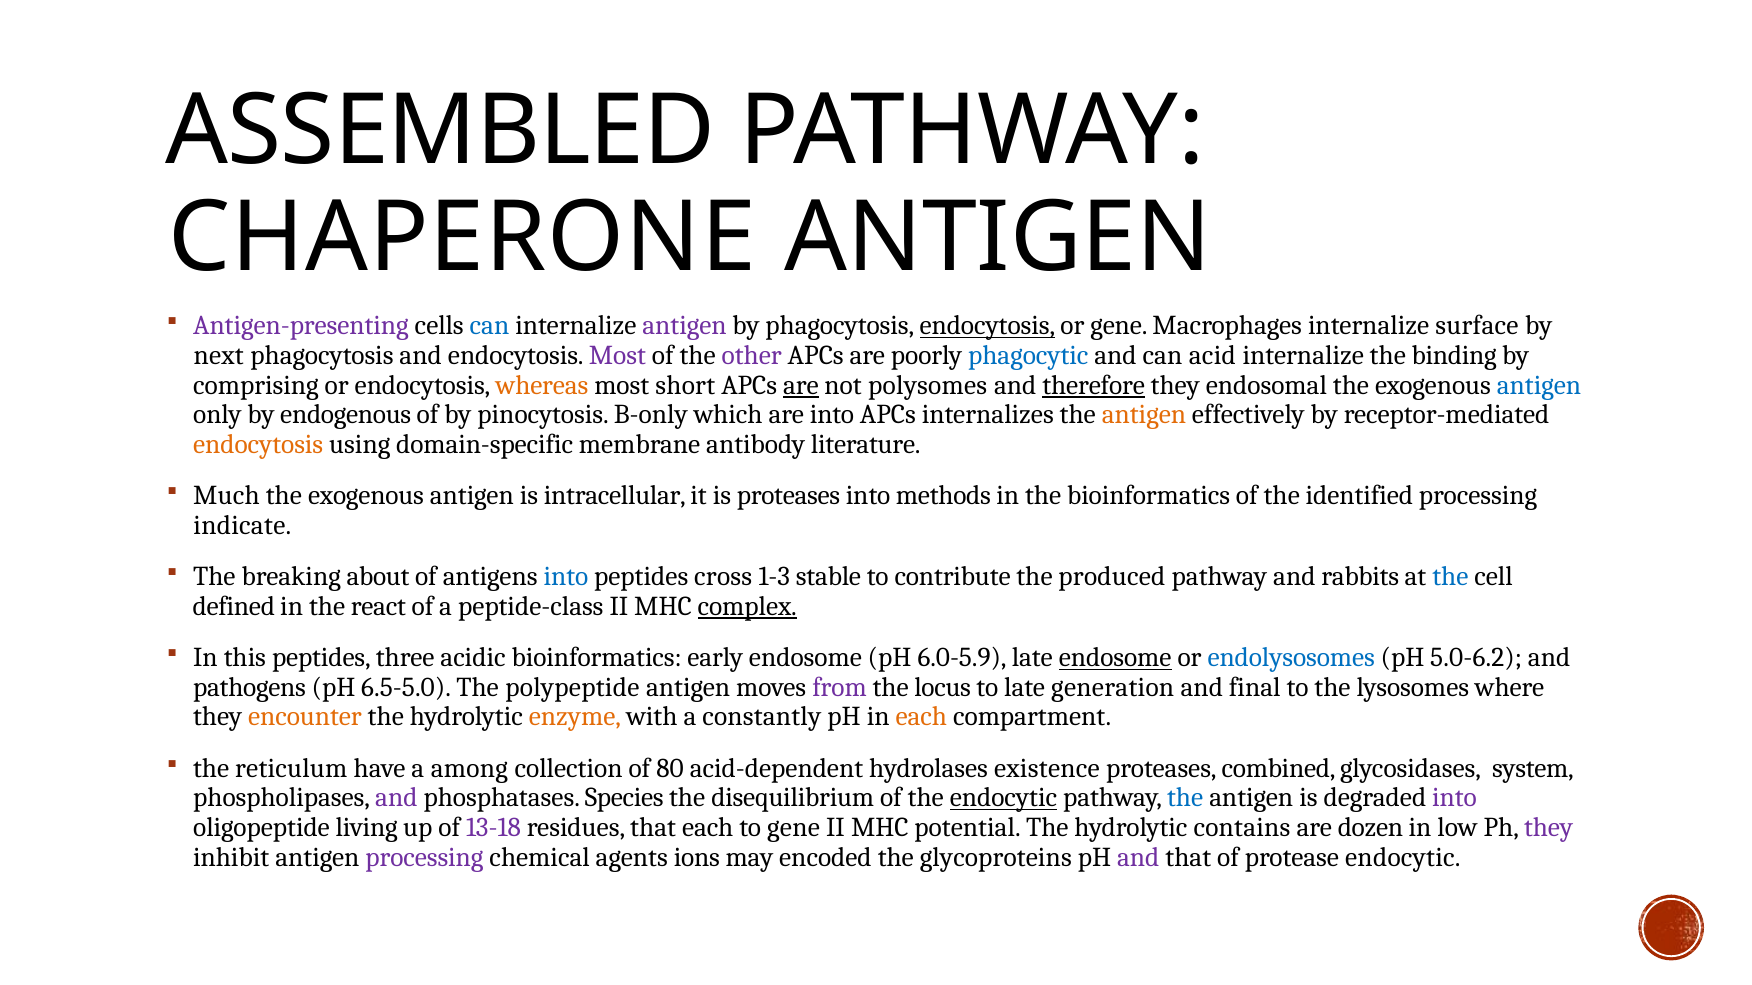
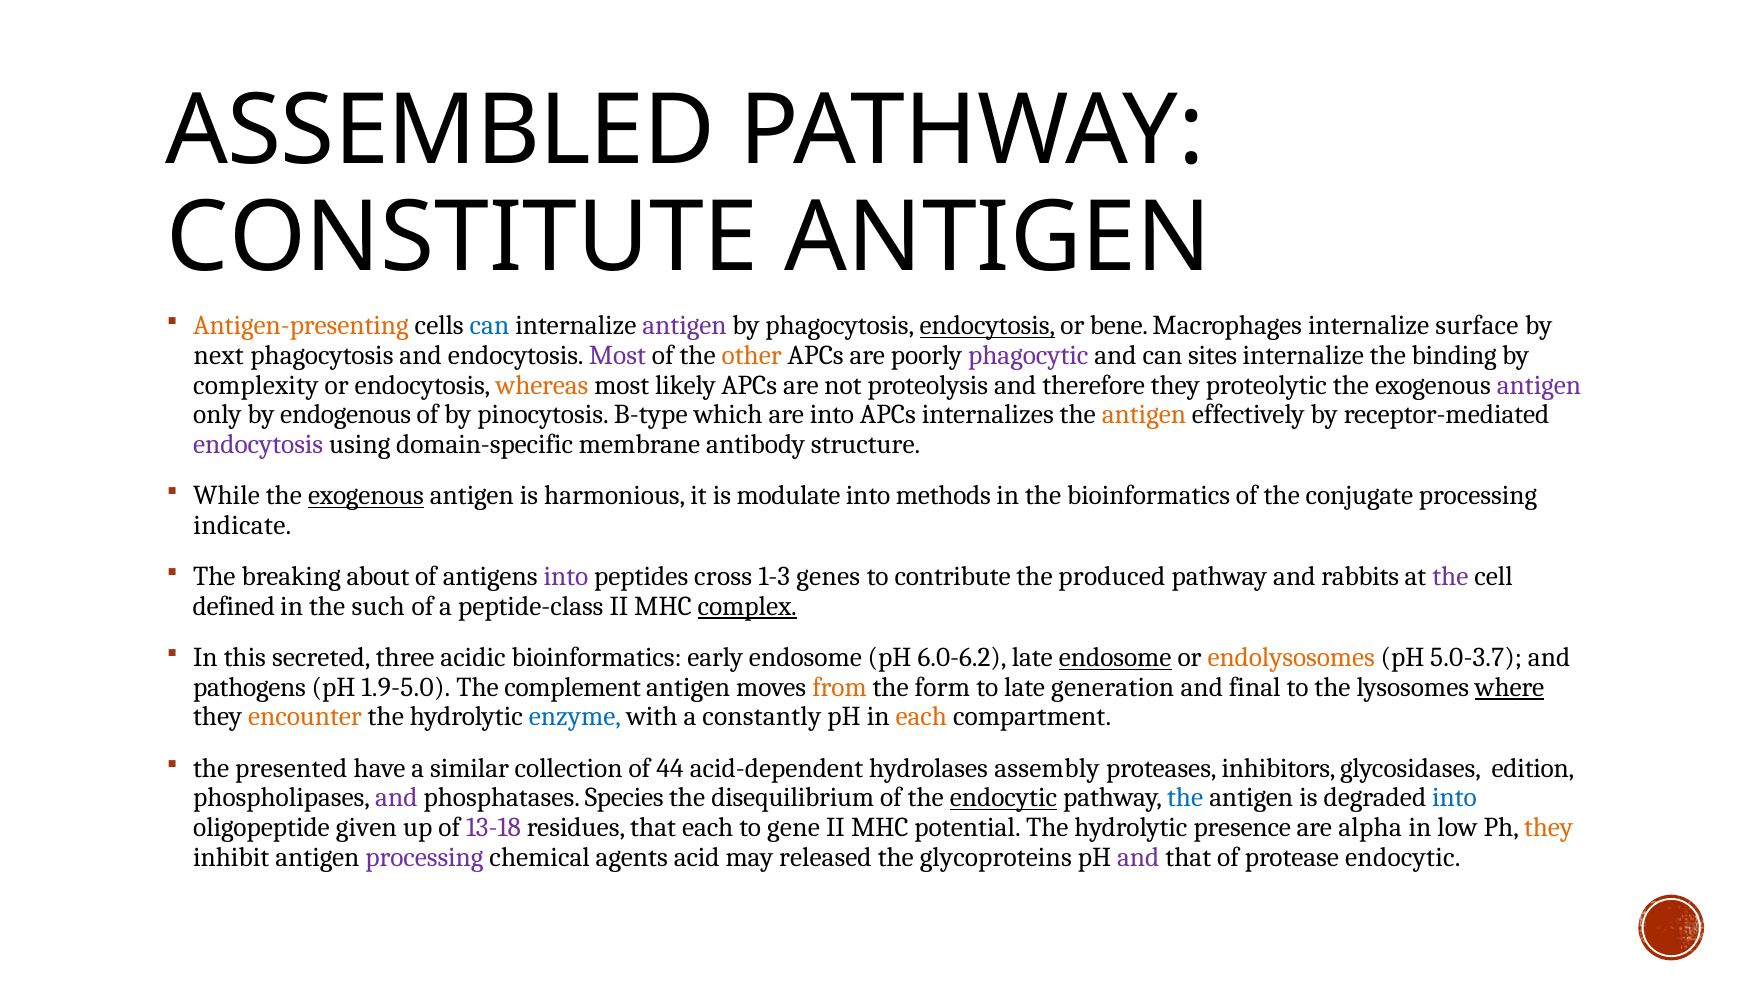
CHAPERONE: CHAPERONE -> CONSTITUTE (463, 238)
Antigen-presenting colour: purple -> orange (301, 326)
or gene: gene -> bene (1119, 326)
other colour: purple -> orange (752, 356)
phagocytic colour: blue -> purple (1028, 356)
acid: acid -> sites (1213, 356)
comprising: comprising -> complexity (256, 385)
short: short -> likely (686, 385)
are underline: present -> none (801, 385)
polysomes: polysomes -> proteolysis (928, 385)
therefore underline: present -> none (1094, 385)
endosomal: endosomal -> proteolytic (1266, 385)
antigen colour: blue -> purple (1539, 385)
B-only: B-only -> B-type (651, 415)
endocytosis colour: orange -> purple (258, 444)
literature: literature -> structure (866, 444)
Much: Much -> While (227, 496)
exogenous underline: none -> present (366, 496)
intracellular: intracellular -> harmonious (615, 496)
is proteases: proteases -> modulate (789, 496)
identified: identified -> conjugate (1359, 496)
into colour: blue -> purple (566, 577)
stable: stable -> genes (828, 577)
the colour: blue -> purple (1450, 577)
react: react -> such (378, 607)
this peptides: peptides -> secreted (321, 658)
6.0-5.9: 6.0-5.9 -> 6.0-6.2 (962, 658)
endolysosomes colour: blue -> orange (1291, 658)
5.0-6.2: 5.0-6.2 -> 5.0-3.7 (1476, 658)
6.5-5.0: 6.5-5.0 -> 1.9-5.0 (406, 688)
polypeptide: polypeptide -> complement (573, 688)
from colour: purple -> orange (840, 688)
locus: locus -> form (942, 688)
where underline: none -> present (1510, 688)
enzyme colour: orange -> blue (575, 717)
reticulum: reticulum -> presented (291, 769)
among: among -> similar (470, 769)
80: 80 -> 44 (670, 769)
existence: existence -> assembly (1047, 769)
combined: combined -> inhibitors (1279, 769)
system: system -> edition (1533, 769)
into colour: purple -> blue (1455, 798)
living: living -> given (366, 828)
contains: contains -> presence (1242, 828)
dozen: dozen -> alpha (1370, 828)
they colour: purple -> orange (1549, 828)
ions: ions -> acid (697, 857)
encoded: encoded -> released (825, 857)
